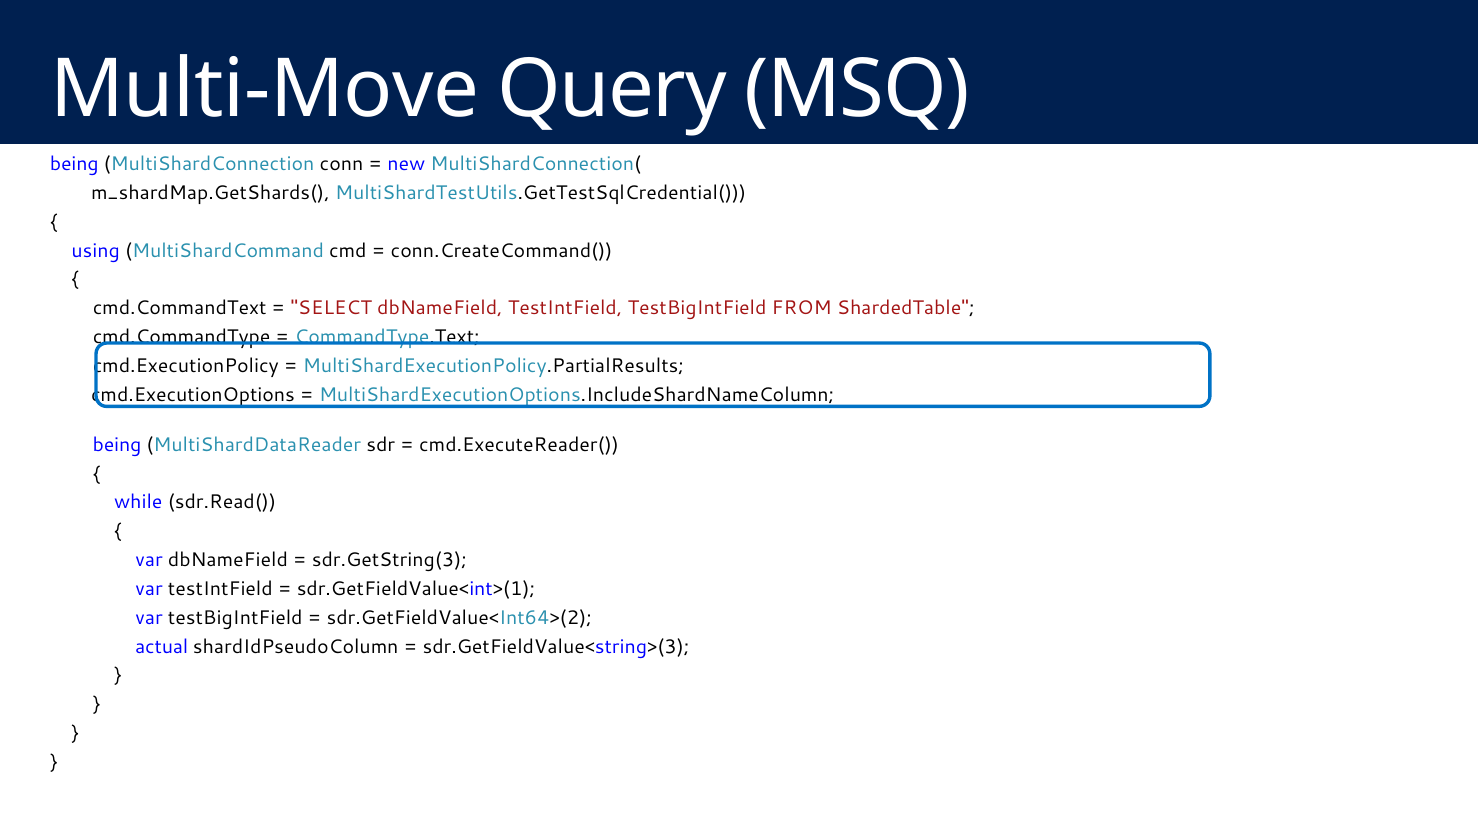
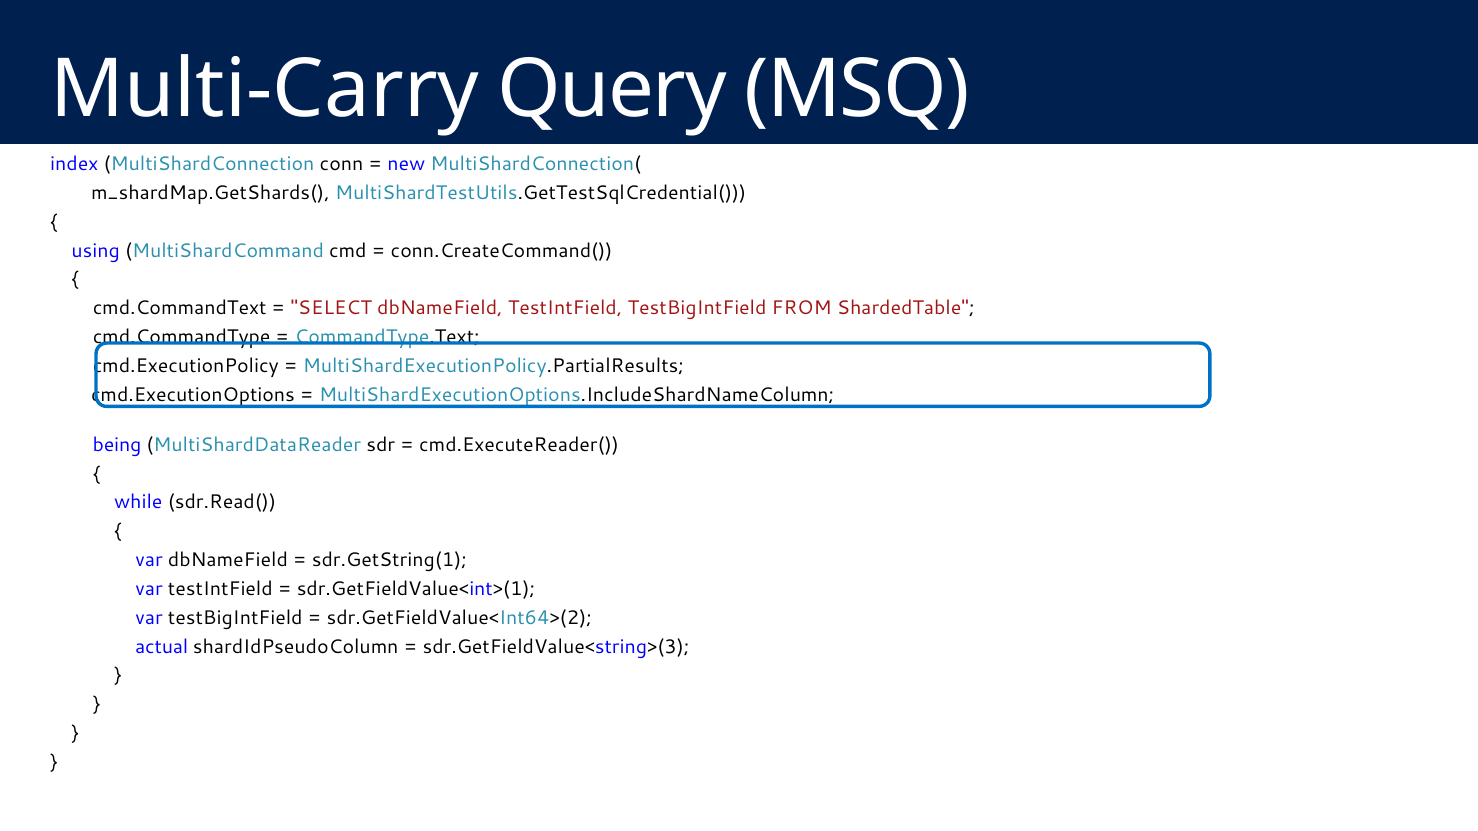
Multi-Move: Multi-Move -> Multi-Carry (265, 89)
being: being -> index (74, 164)
sdr.GetString(3: sdr.GetString(3 -> sdr.GetString(1 (389, 560)
